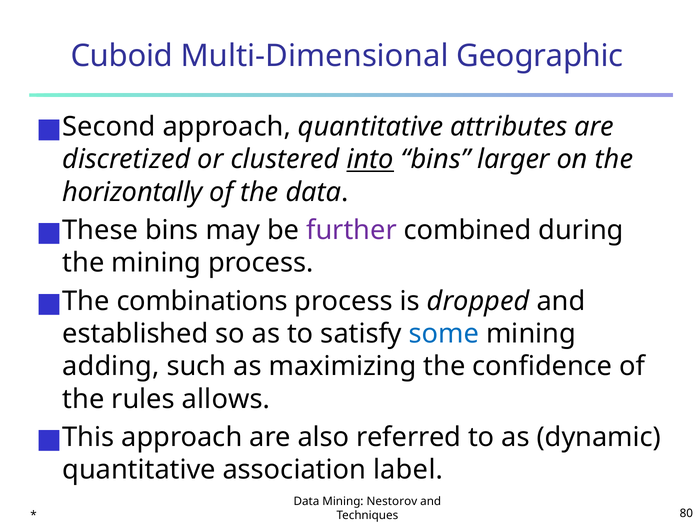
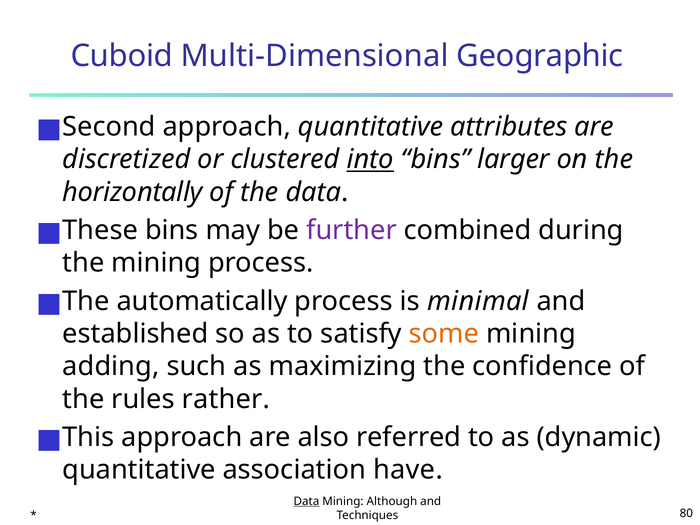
combinations: combinations -> automatically (202, 301)
dropped: dropped -> minimal (478, 301)
some colour: blue -> orange (444, 334)
allows: allows -> rather (226, 399)
label: label -> have (408, 470)
Data underline: none -> present (306, 501)
Nestorov: Nestorov -> Although (392, 501)
